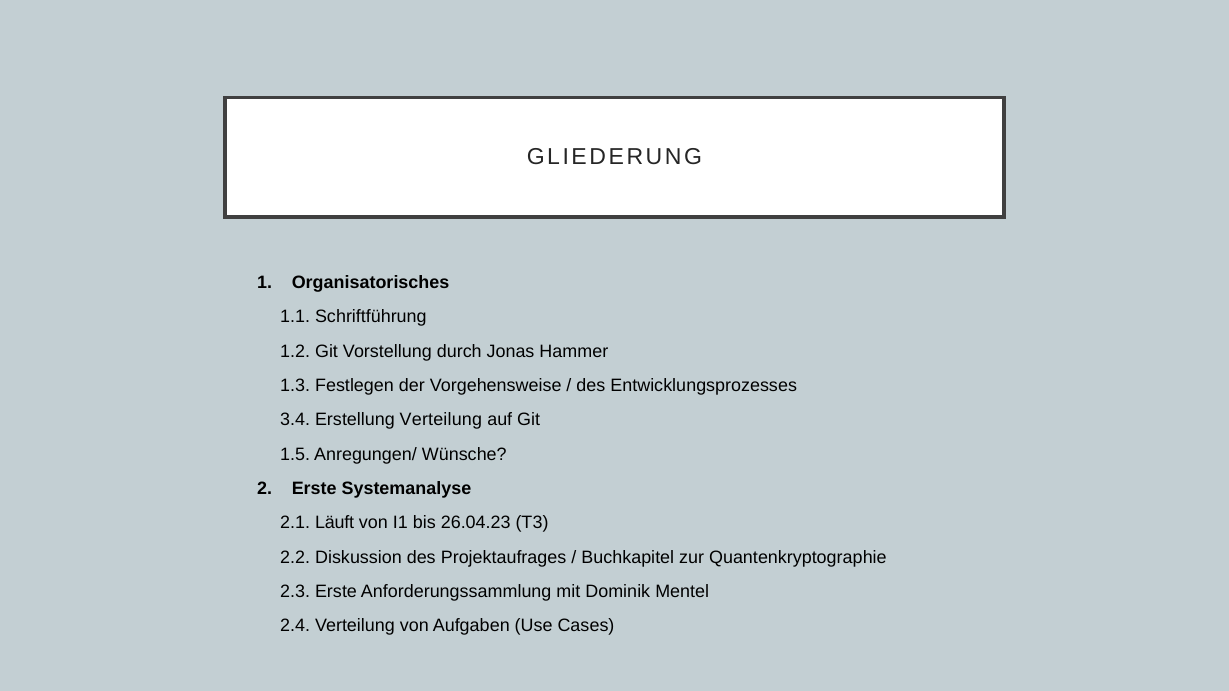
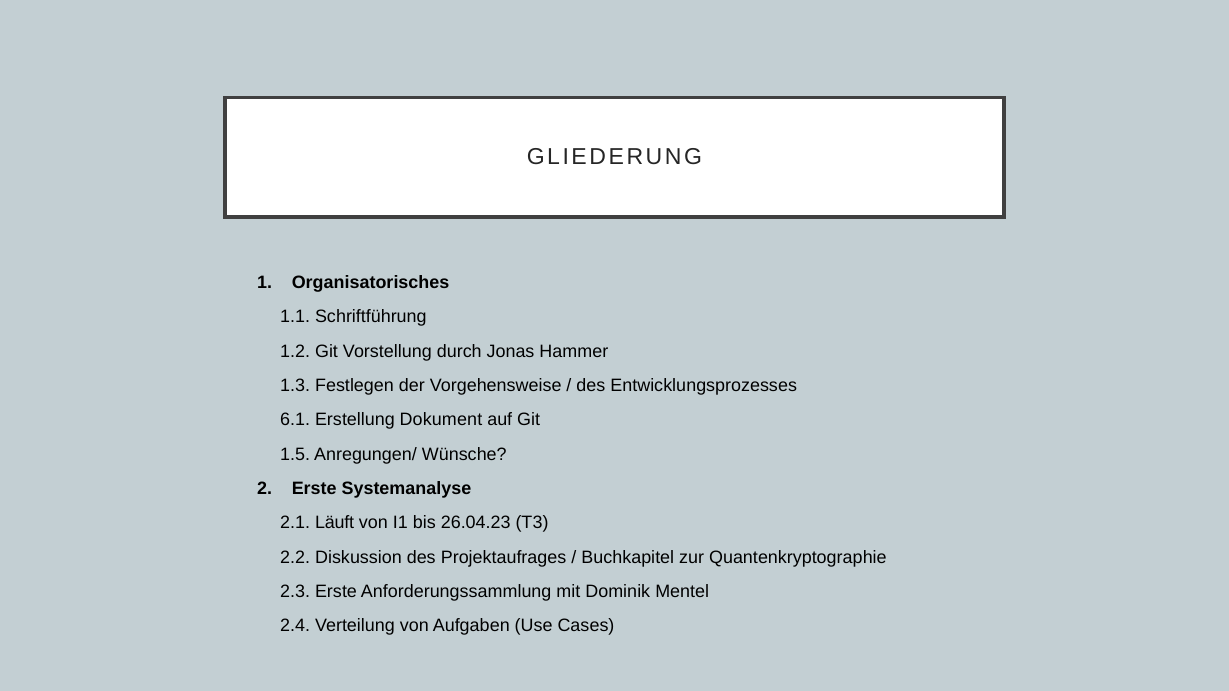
3.4: 3.4 -> 6.1 (295, 420)
Erstellung Verteilung: Verteilung -> Dokument (441, 420)
